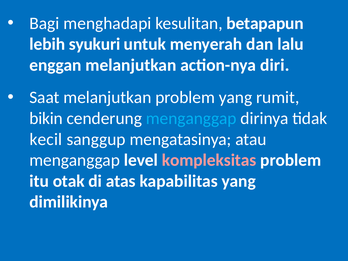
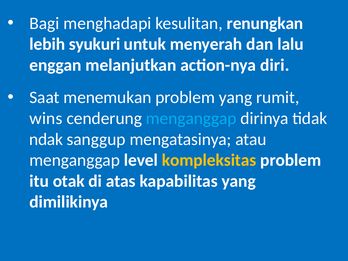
betapapun: betapapun -> renungkan (265, 23)
Saat melanjutkan: melanjutkan -> menemukan (107, 98)
bikin: bikin -> wins (46, 118)
kecil: kecil -> ndak (46, 139)
kompleksitas colour: pink -> yellow (209, 160)
